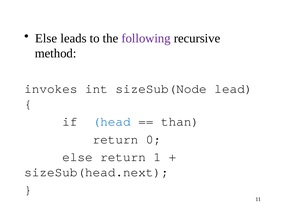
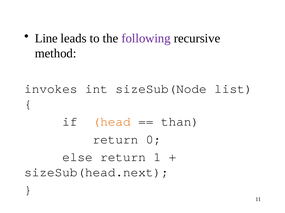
Else: Else -> Line (46, 38)
lead: lead -> list (233, 89)
head colour: blue -> orange (112, 122)
